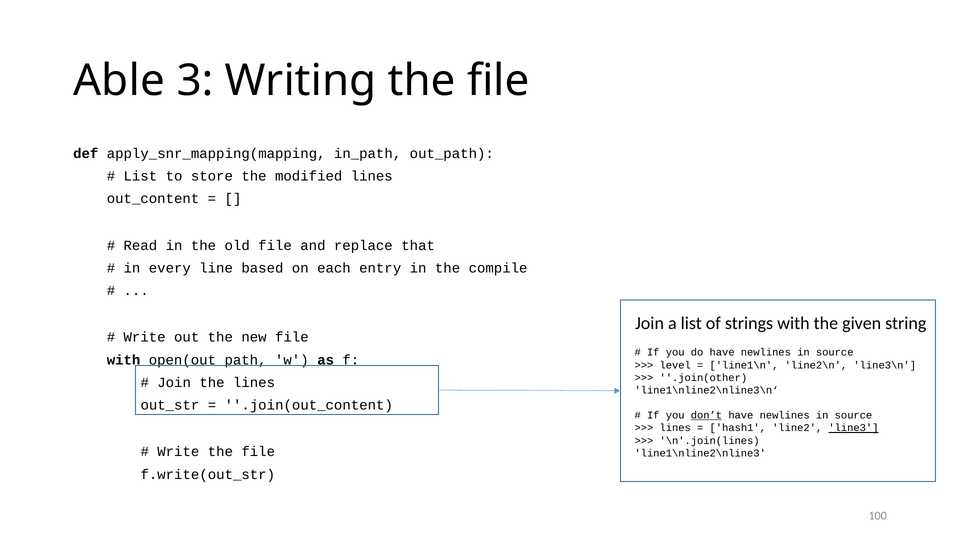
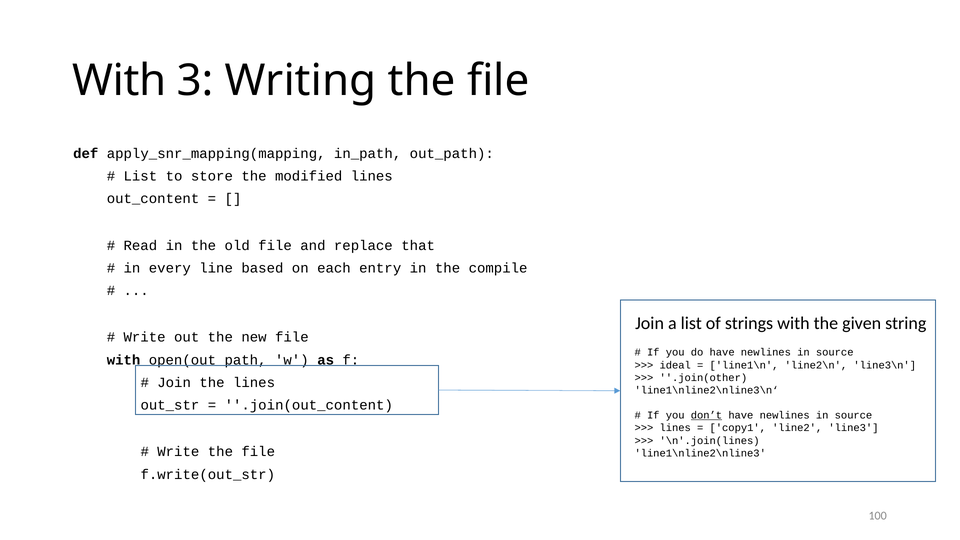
Able: Able -> With (119, 81)
level: level -> ideal (675, 365)
hash1: hash1 -> copy1 (738, 428)
line3 underline: present -> none (854, 428)
